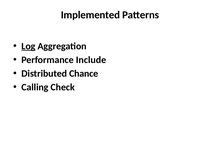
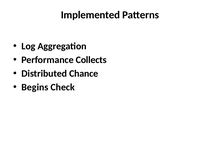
Log underline: present -> none (28, 46)
Include: Include -> Collects (91, 60)
Calling: Calling -> Begins (35, 87)
